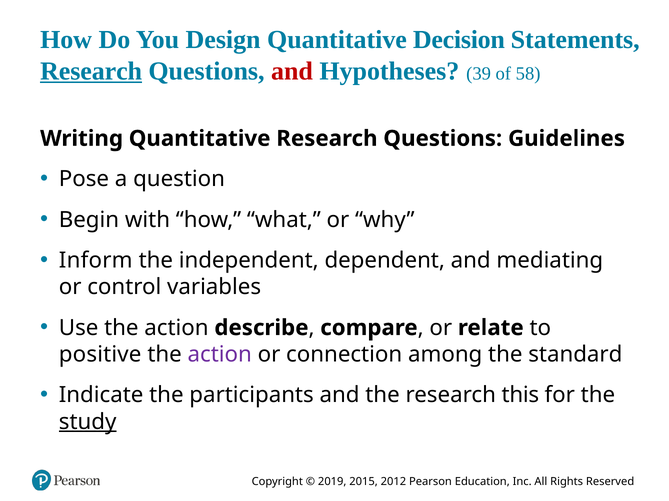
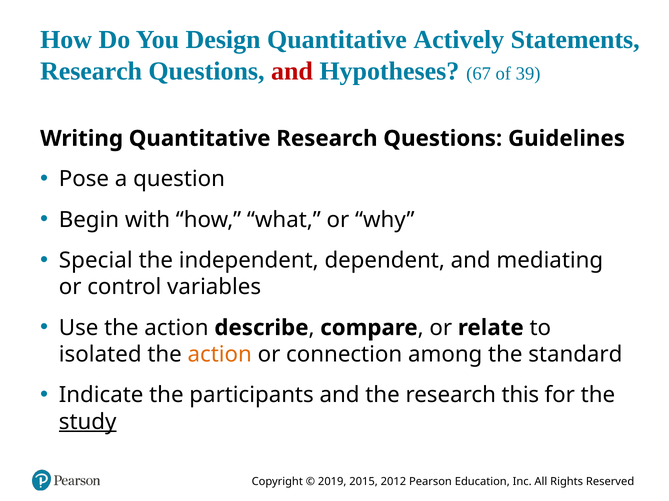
Decision: Decision -> Actively (459, 40)
Research underline: present -> none (91, 71)
39: 39 -> 67 (479, 74)
58: 58 -> 39 (528, 74)
Inform: Inform -> Special (96, 261)
positive: positive -> isolated (100, 355)
action colour: purple -> orange (220, 355)
